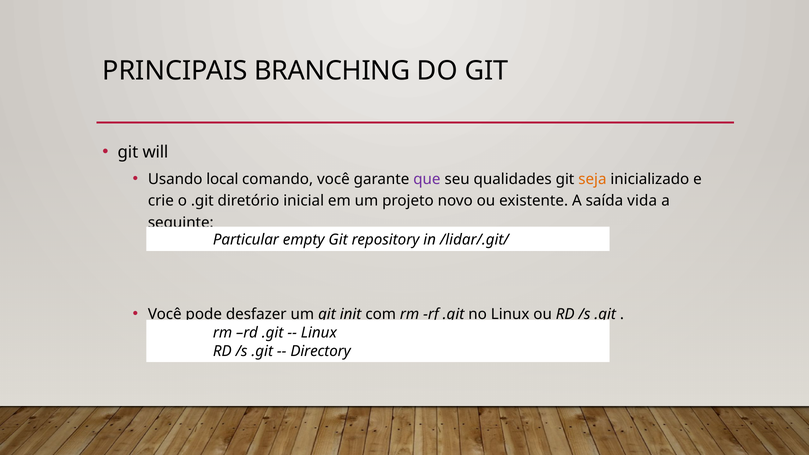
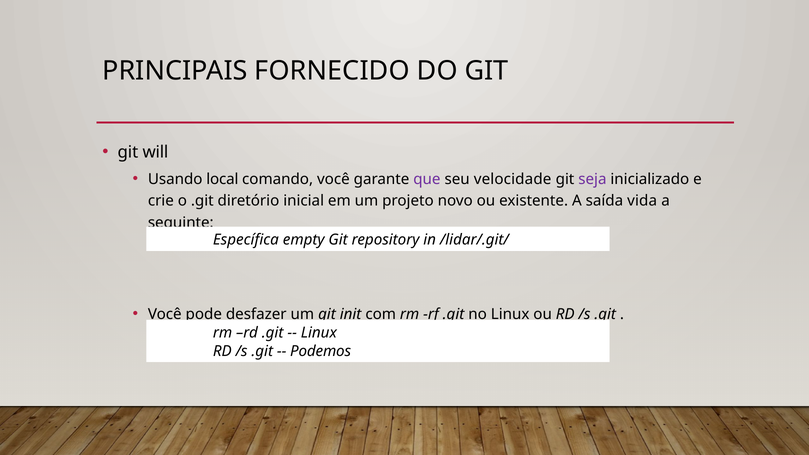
BRANCHING: BRANCHING -> FORNECIDO (332, 71)
qualidades: qualidades -> velocidade (513, 179)
seja colour: orange -> purple (592, 179)
Particular: Particular -> Específica (246, 240)
Directory: Directory -> Podemos (321, 351)
